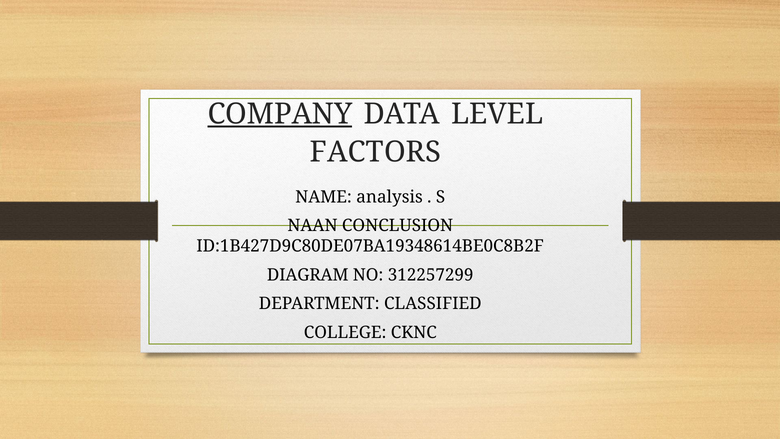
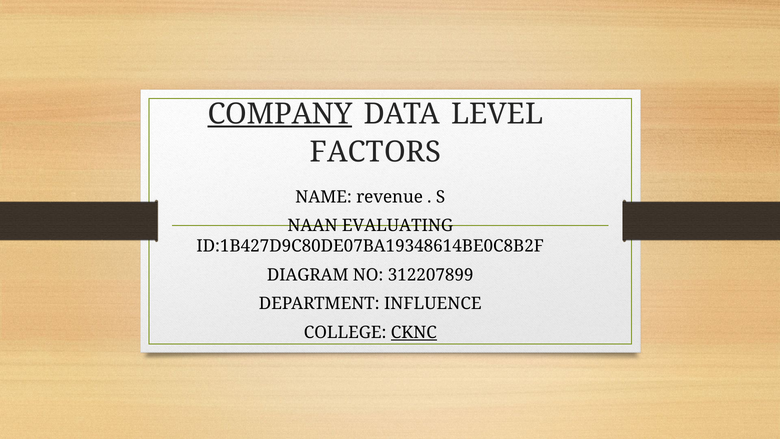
analysis: analysis -> revenue (390, 197)
CONCLUSION: CONCLUSION -> EVALUATING (398, 226)
312257299: 312257299 -> 312207899 (431, 275)
CLASSIFIED: CLASSIFIED -> INFLUENCE (433, 304)
CKNC underline: none -> present (414, 332)
